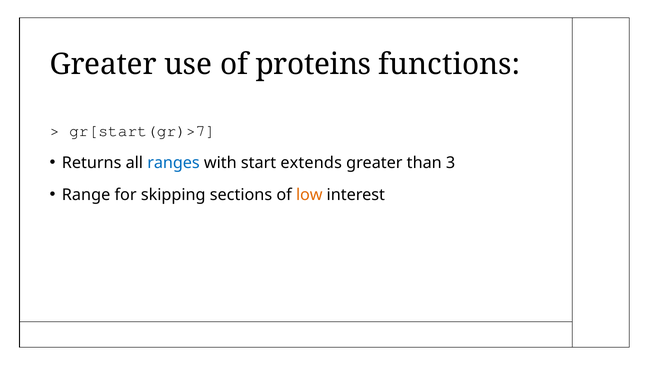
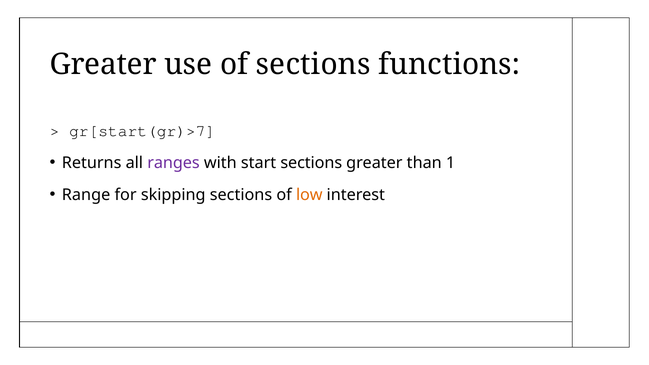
of proteins: proteins -> sections (313, 65)
ranges colour: blue -> purple (174, 163)
start extends: extends -> sections (311, 163)
3: 3 -> 1 (451, 163)
